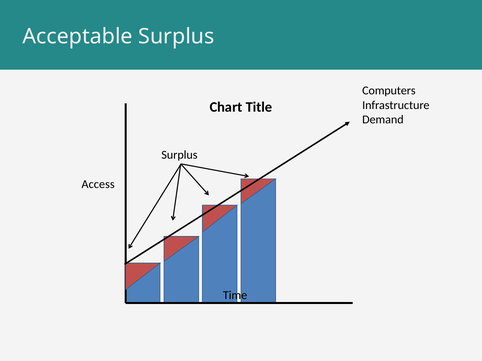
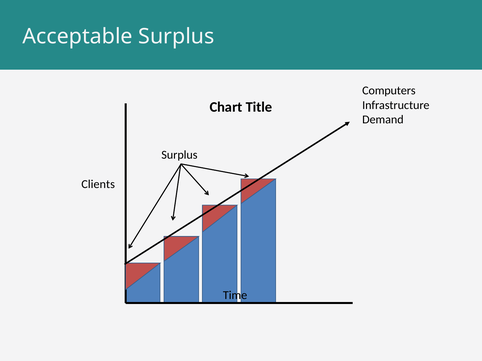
Access: Access -> Clients (98, 184)
